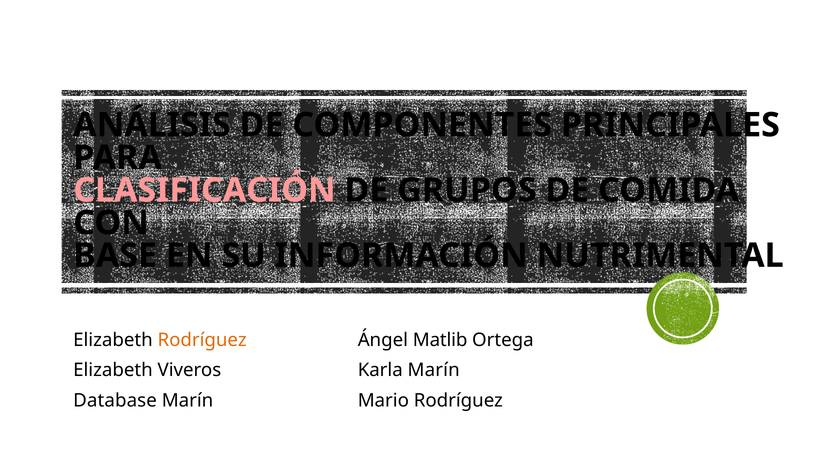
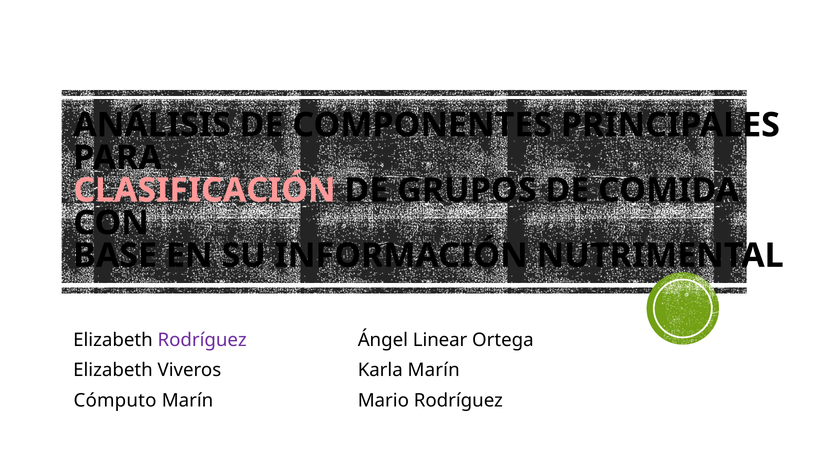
Rodríguez colour: orange -> purple (202, 340)
Matlib: Matlib -> Linear (440, 340)
Database: Database -> Cómputo (115, 401)
